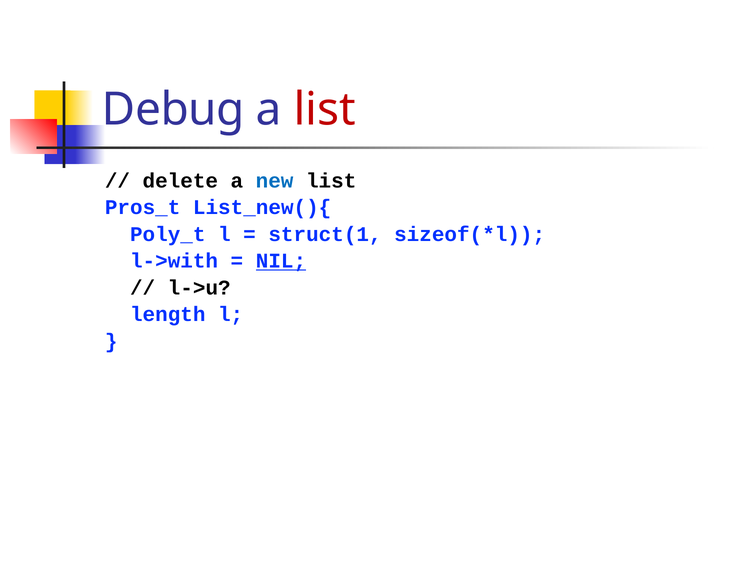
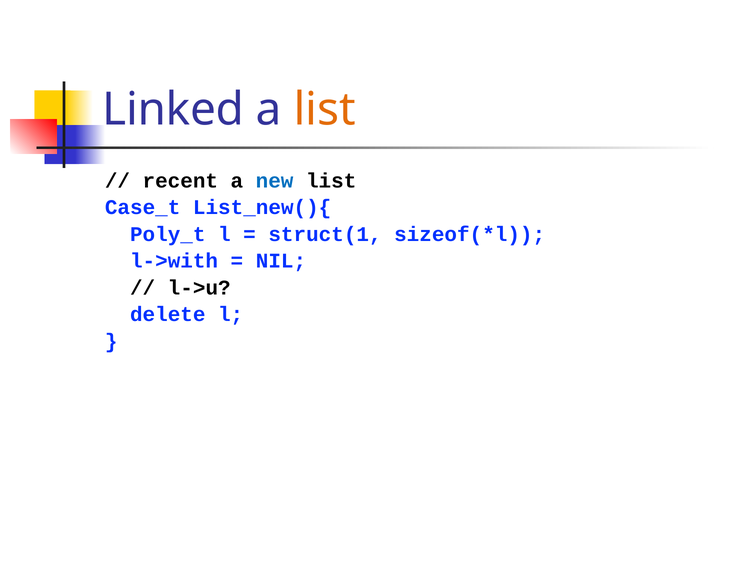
Debug: Debug -> Linked (173, 110)
list colour: red -> orange (325, 110)
delete: delete -> recent (180, 181)
Pros_t: Pros_t -> Case_t (143, 208)
NIL underline: present -> none (281, 261)
length: length -> delete (168, 315)
